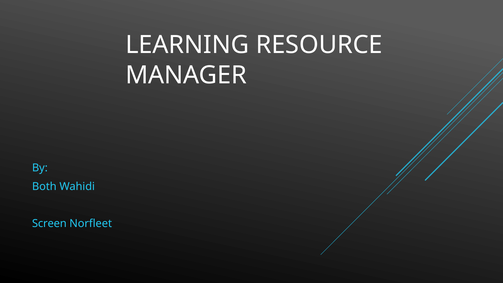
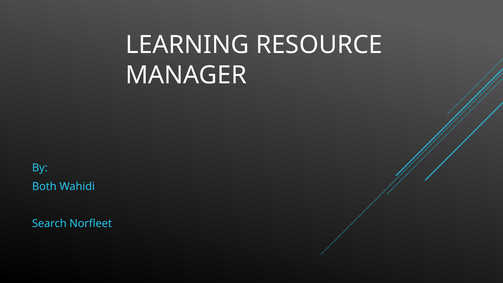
Screen: Screen -> Search (49, 223)
